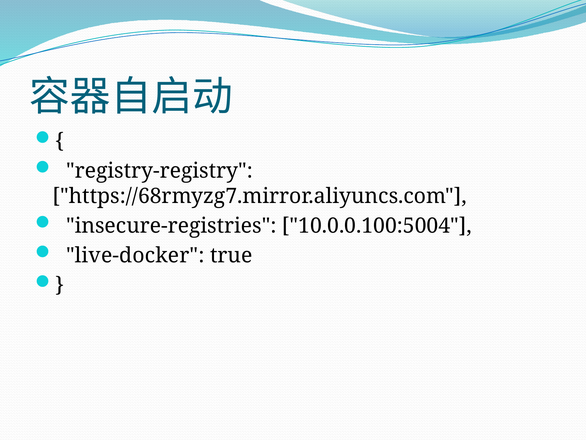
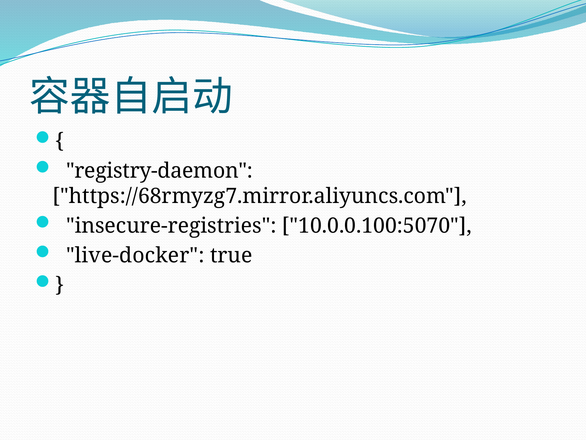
registry-registry: registry-registry -> registry-daemon (160, 171)
10.0.0.100:5004: 10.0.0.100:5004 -> 10.0.0.100:5070 (377, 226)
